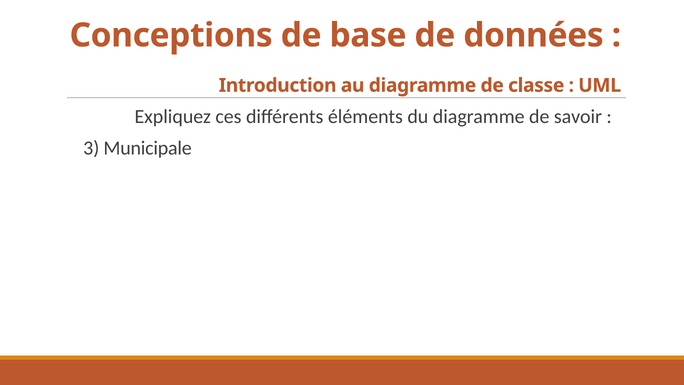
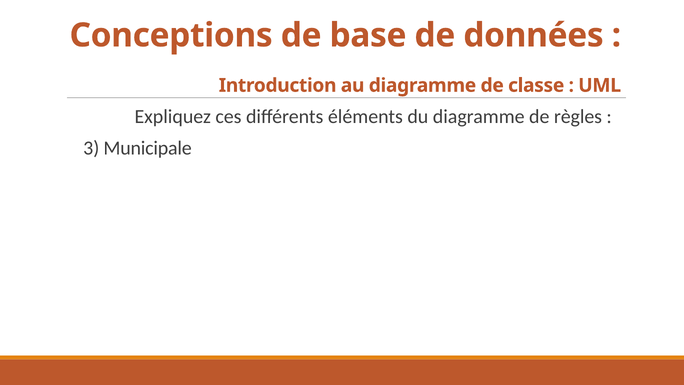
savoir: savoir -> règles (578, 117)
